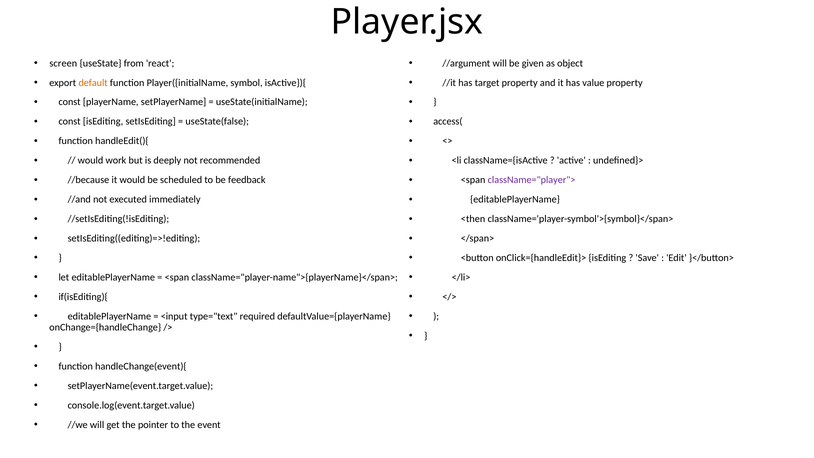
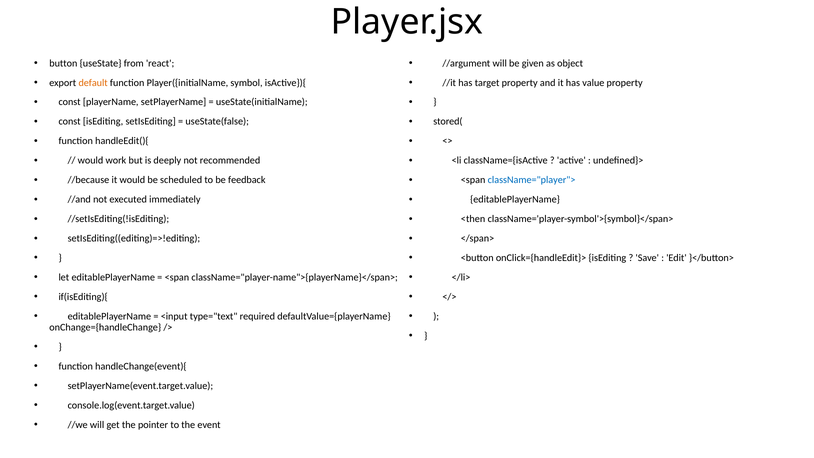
screen: screen -> button (63, 63)
access(: access( -> stored( (448, 122)
className="player"> colour: purple -> blue (532, 180)
